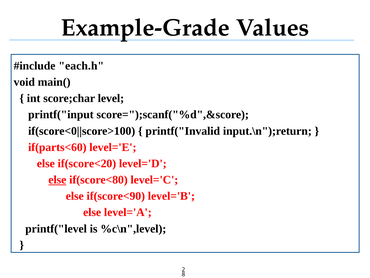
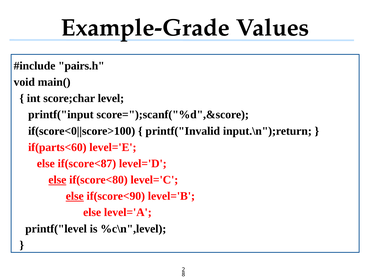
each.h: each.h -> pairs.h (81, 66)
if(score<20: if(score<20 -> if(score<87 (87, 163)
else underline: none -> present (75, 196)
